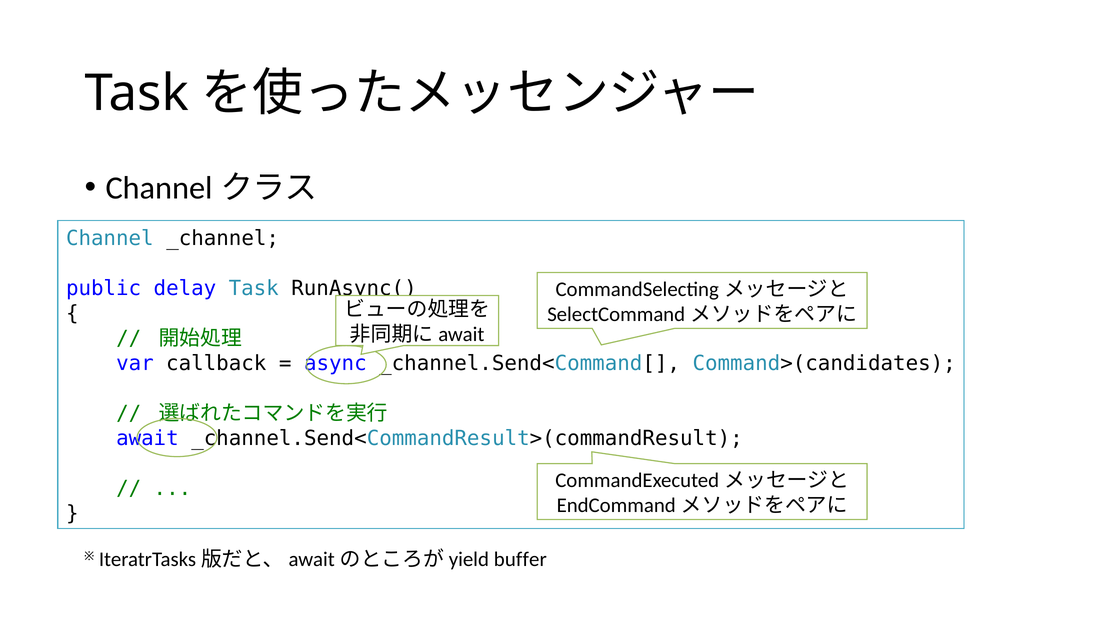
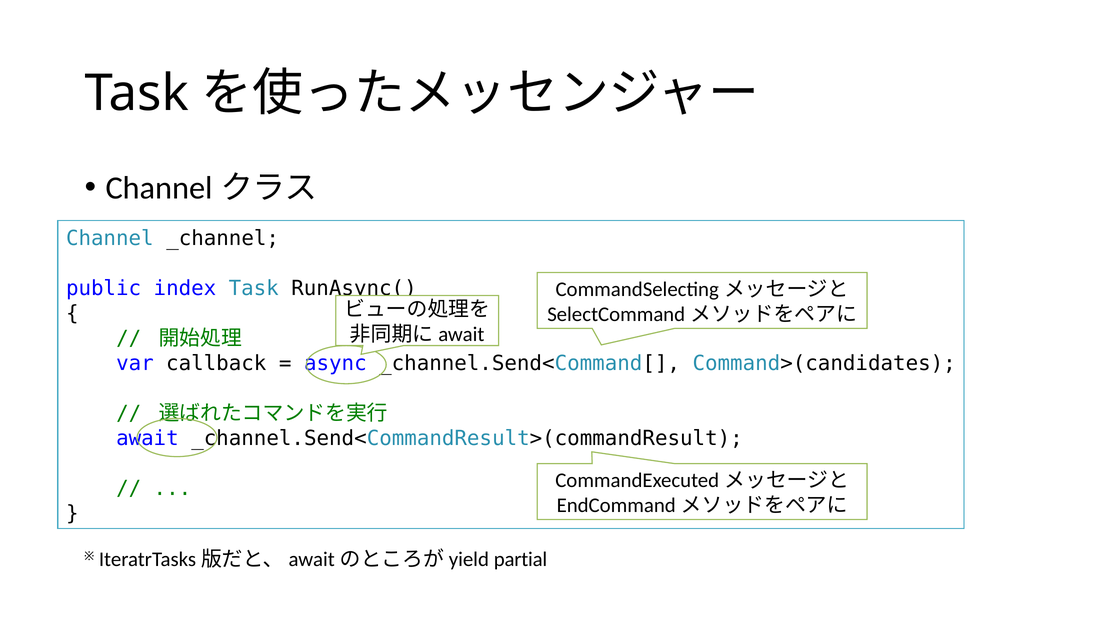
delay: delay -> index (185, 288)
buffer: buffer -> partial (520, 560)
